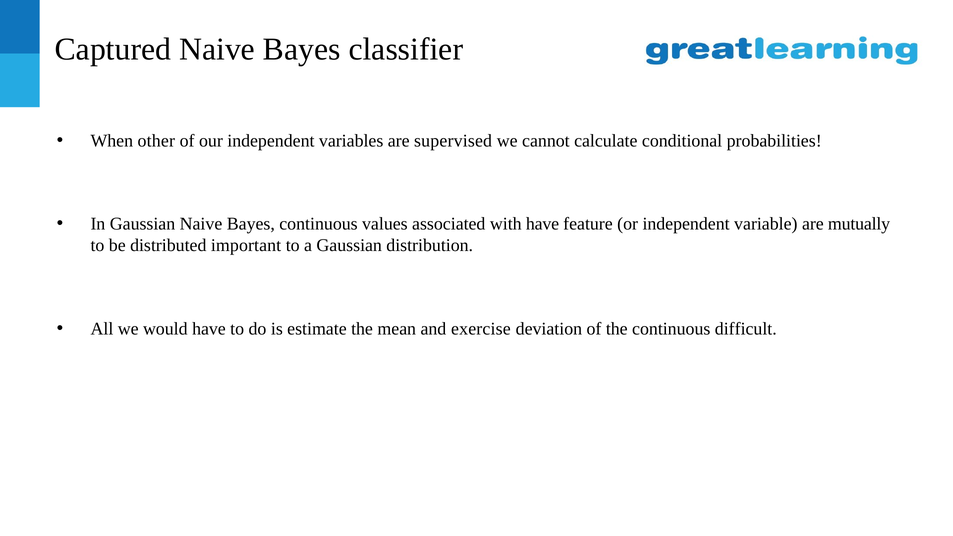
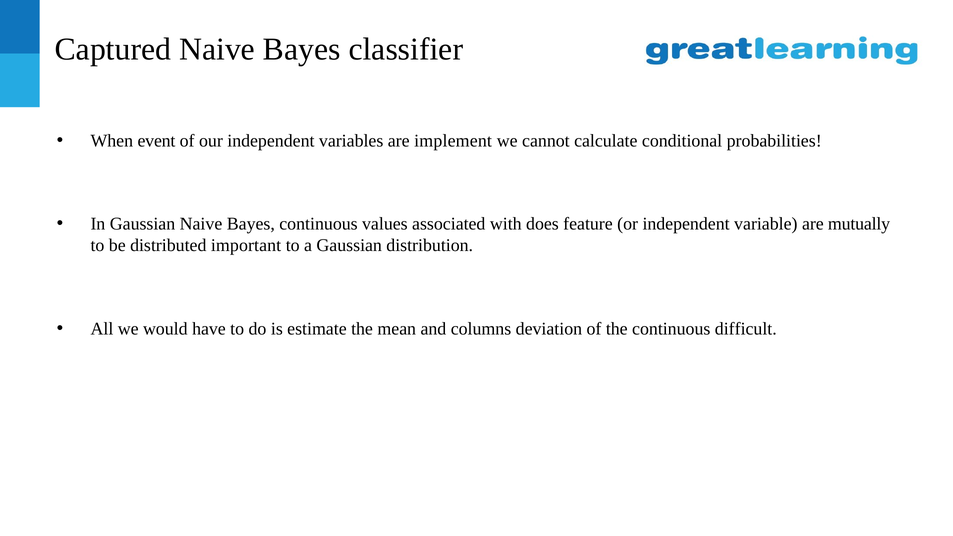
other: other -> event (156, 141)
supervised: supervised -> implement (453, 141)
with have: have -> does (542, 224)
exercise: exercise -> columns (481, 329)
